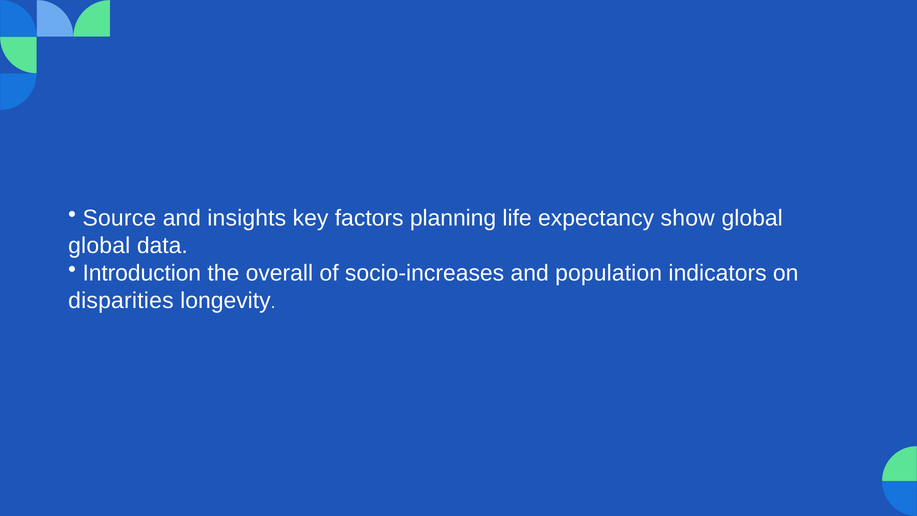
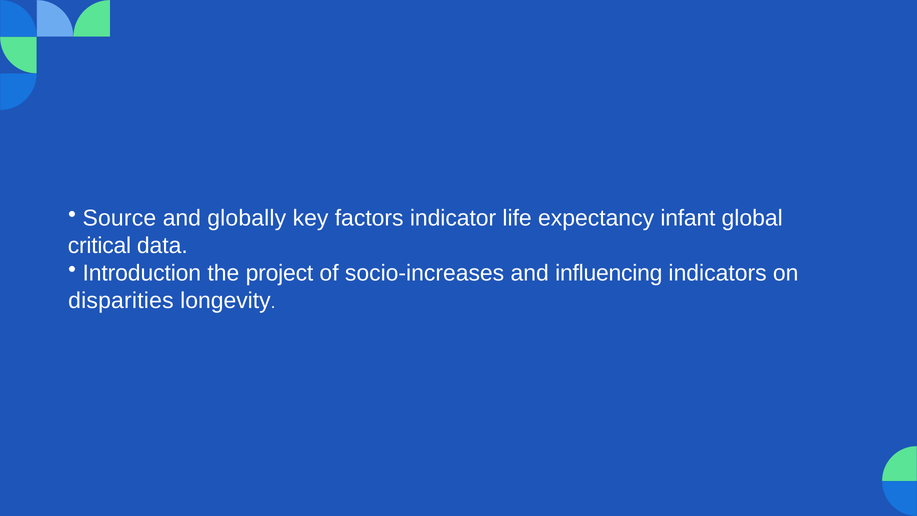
insights: insights -> globally (247, 218)
planning: planning -> indicator (453, 218)
show: show -> infant (688, 218)
global: global -> critical (99, 246)
overall: overall -> project (279, 273)
population: population -> influencing (609, 273)
